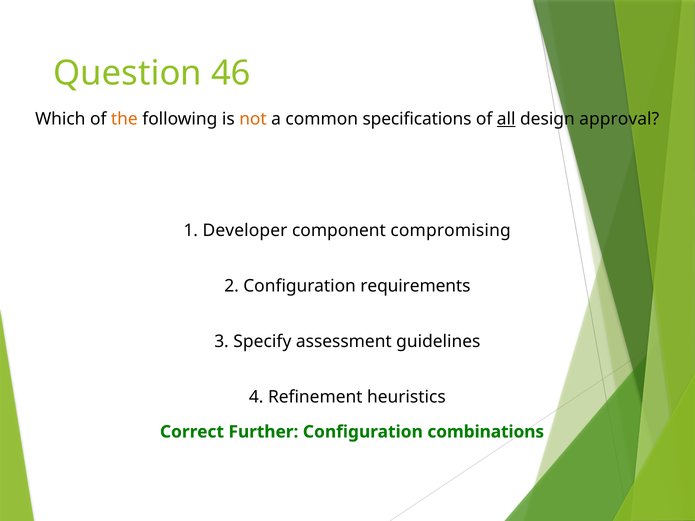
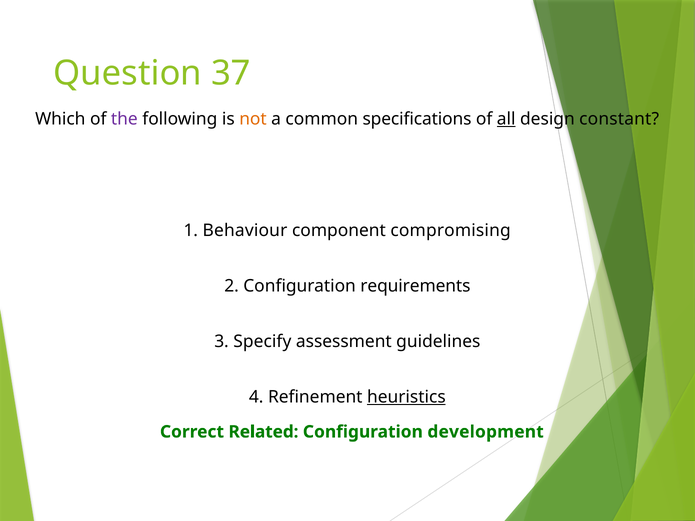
46: 46 -> 37 (231, 73)
the colour: orange -> purple (124, 119)
approval: approval -> constant (619, 119)
Developer: Developer -> Behaviour (245, 230)
heuristics underline: none -> present (406, 397)
Further: Further -> Related (263, 432)
combinations: combinations -> development (486, 432)
